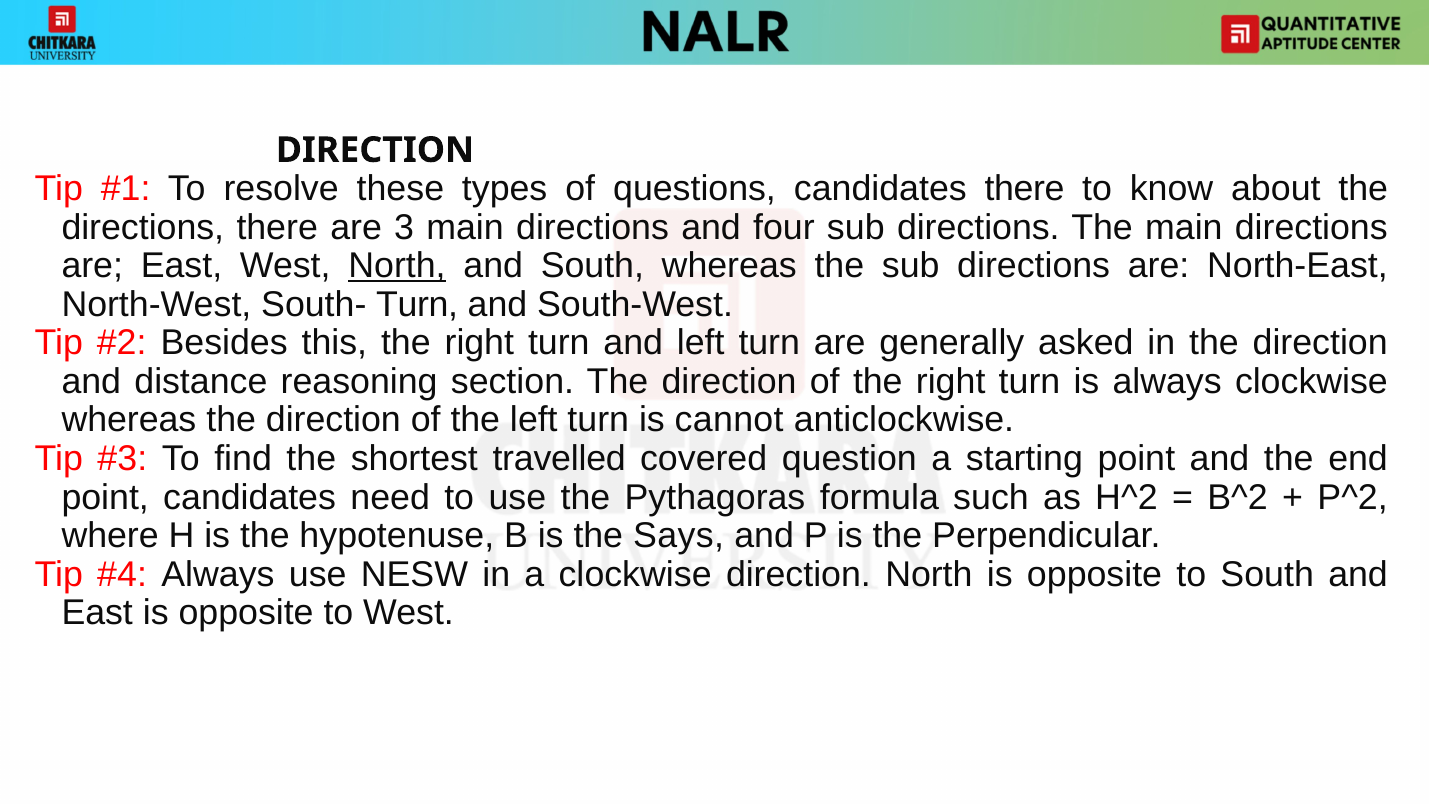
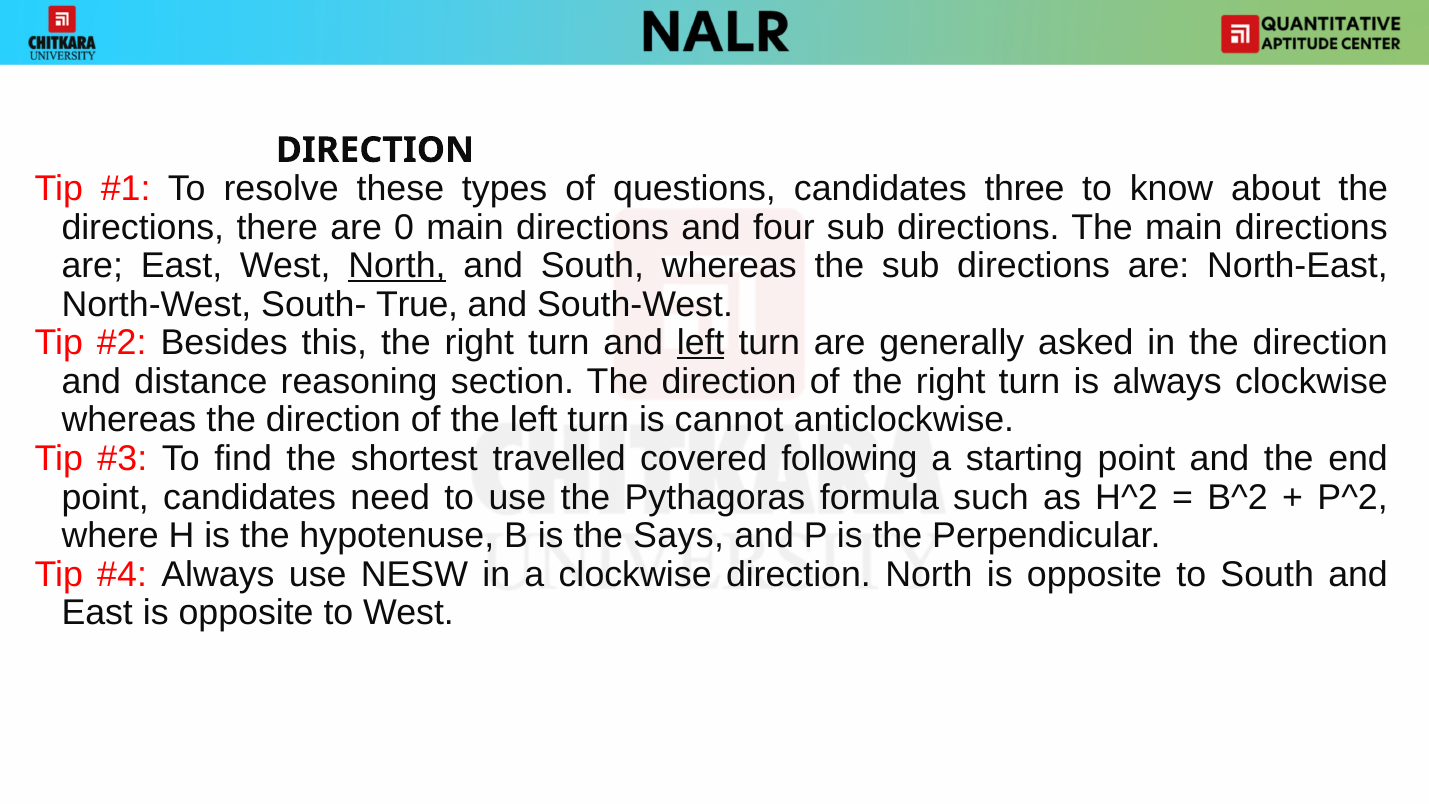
candidates there: there -> three (1025, 189)
3: 3 -> 0 (404, 227)
South- Turn: Turn -> True (417, 304)
left underline: none -> present (701, 343)
question: question -> following (849, 459)
